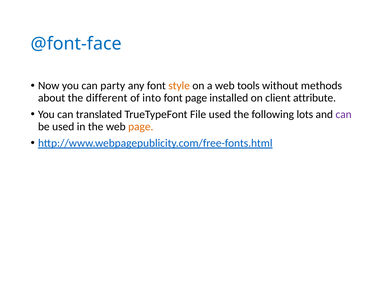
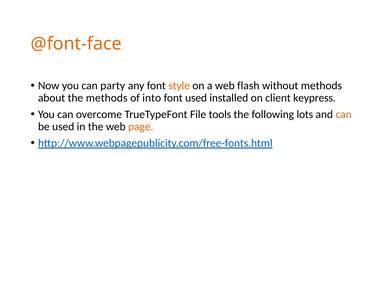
@font-face colour: blue -> orange (76, 44)
tools: tools -> flash (248, 86)
the different: different -> methods (107, 98)
font page: page -> used (196, 98)
attribute: attribute -> keypress (315, 98)
translated: translated -> overcome (99, 115)
File used: used -> tools (220, 115)
can colour: purple -> orange (344, 115)
